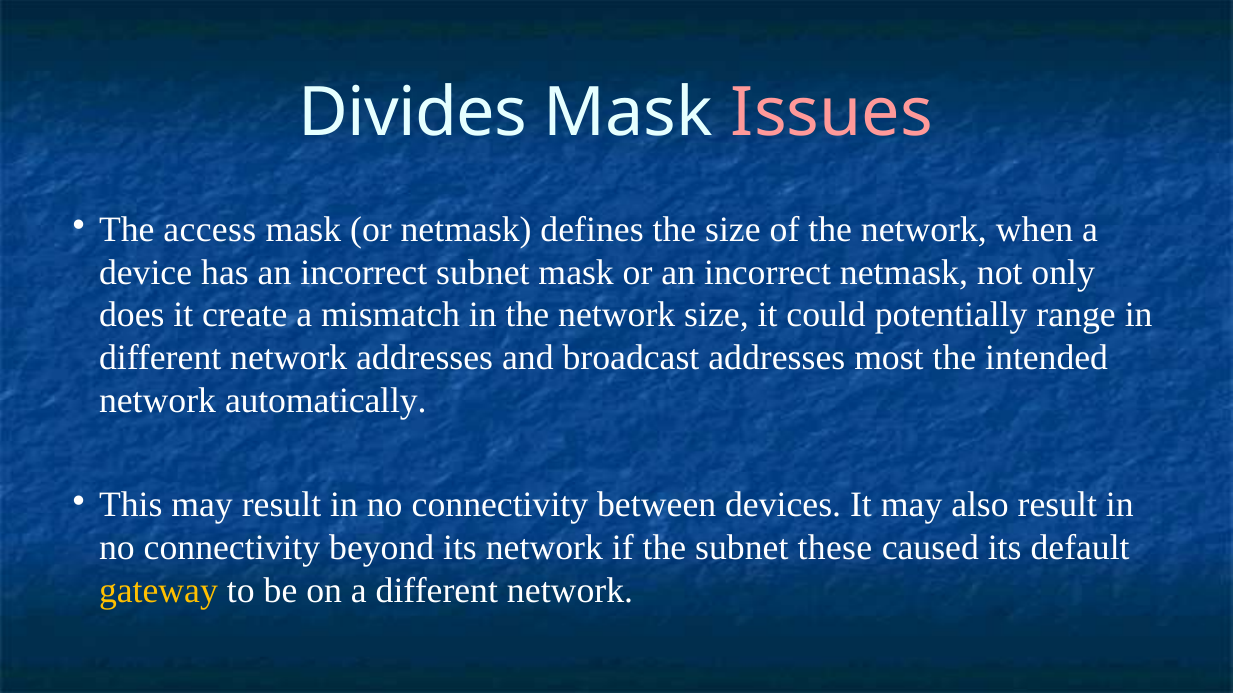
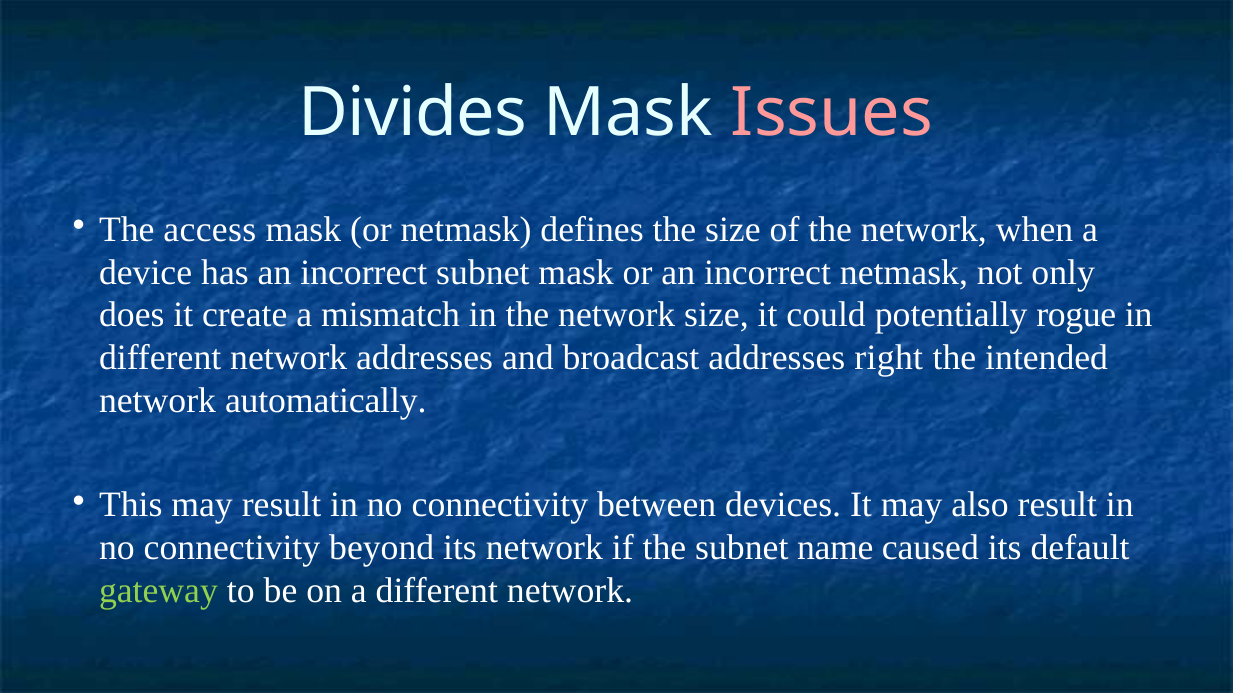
range: range -> rogue (1076, 315)
most: most -> right (889, 358)
these: these -> name (835, 548)
gateway colour: yellow -> light green (158, 591)
